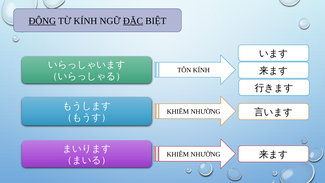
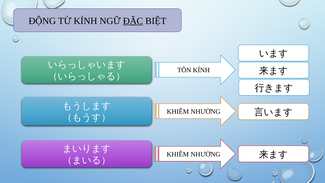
ĐỘNG underline: present -> none (42, 21)
